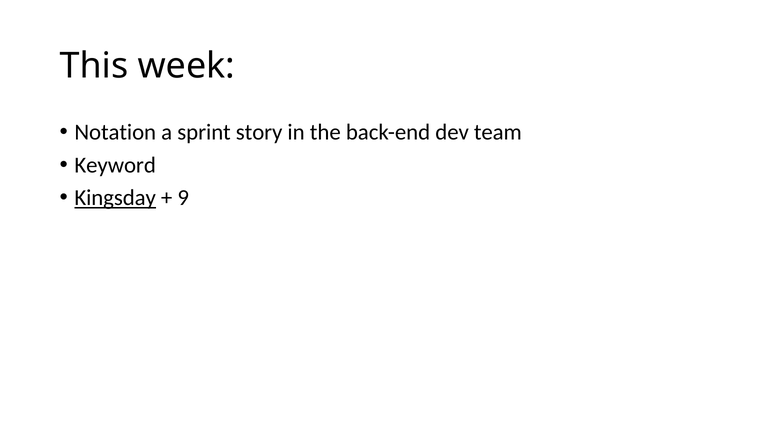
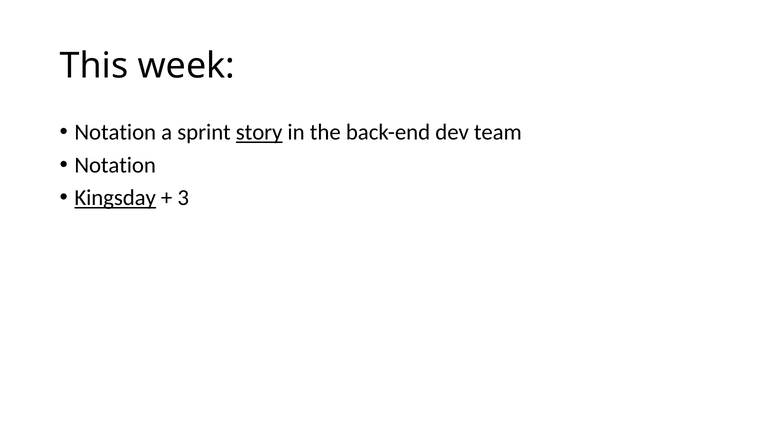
story underline: none -> present (259, 132)
Keyword: Keyword -> Notation (115, 165)
9: 9 -> 3 (183, 198)
